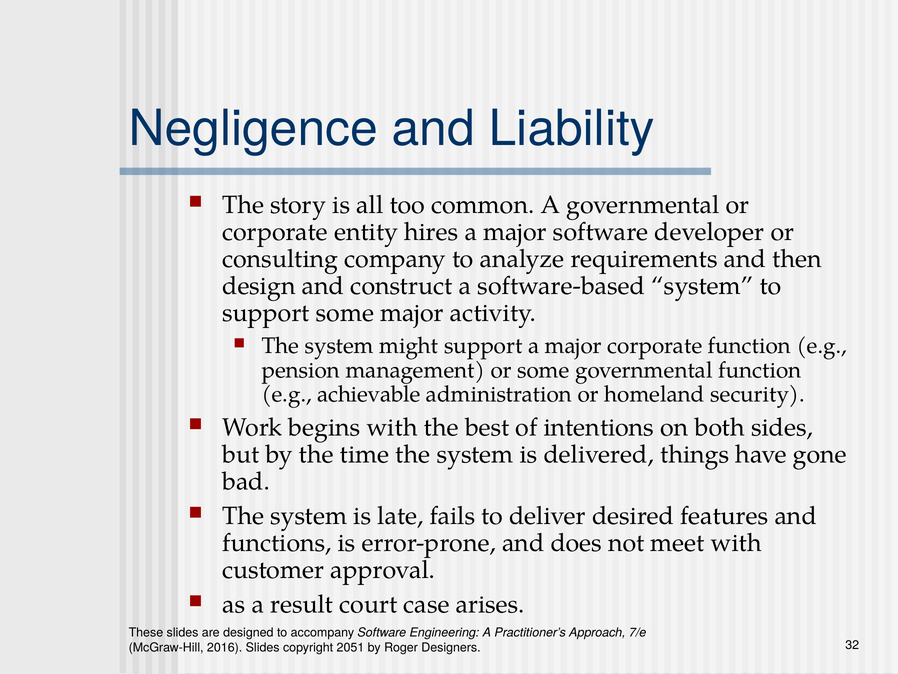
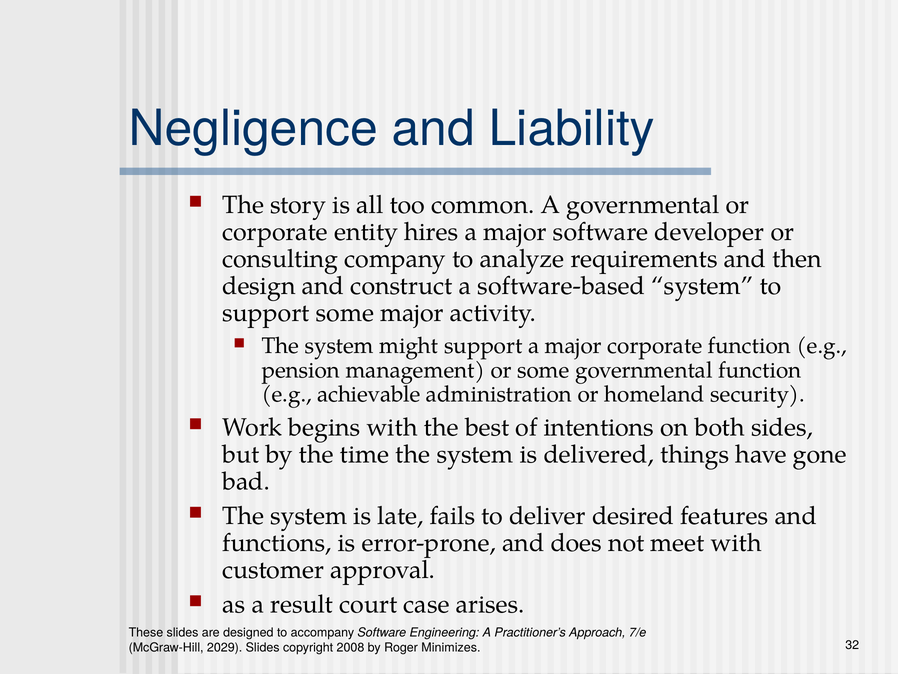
2016: 2016 -> 2029 (225, 647)
2051: 2051 -> 2008 (350, 647)
Designers: Designers -> Minimizes (451, 647)
